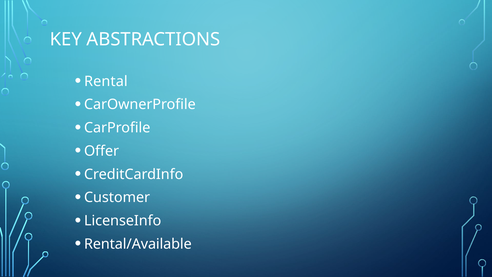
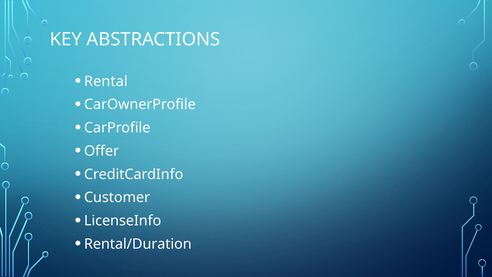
Rental/Available: Rental/Available -> Rental/Duration (138, 244)
